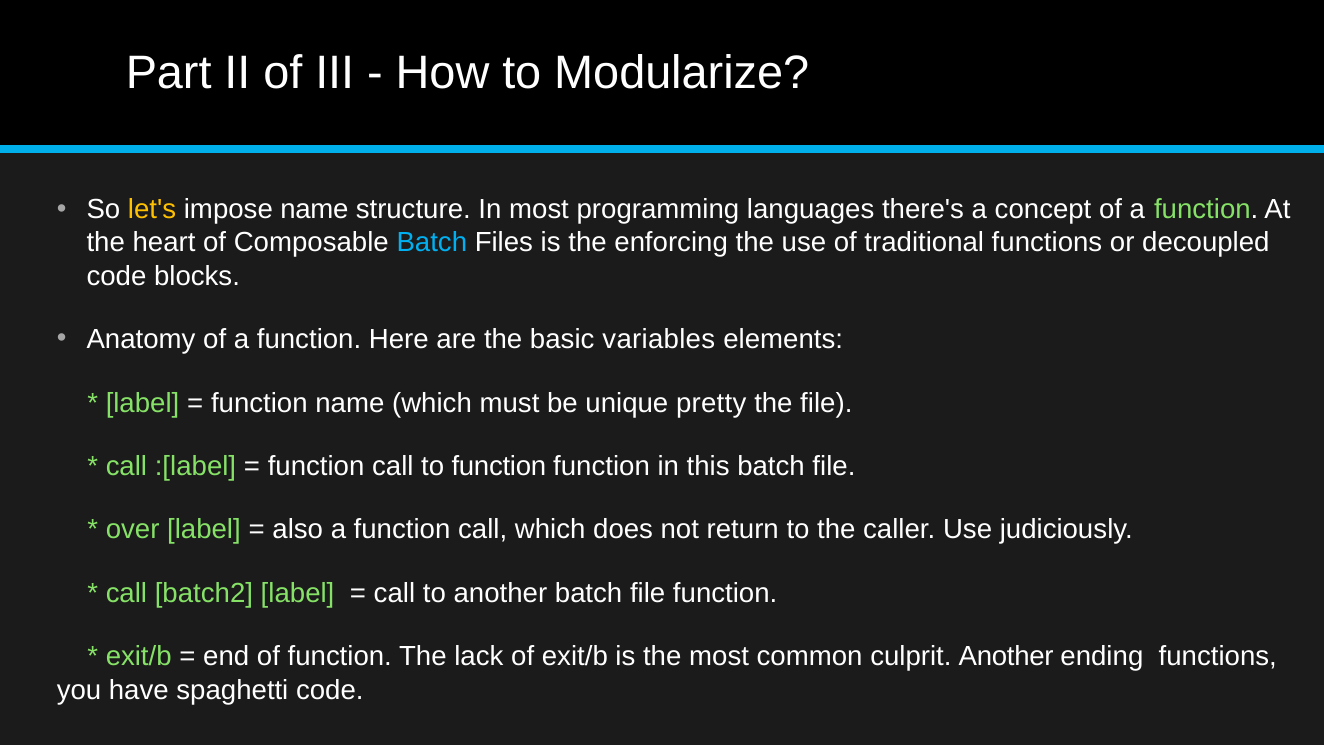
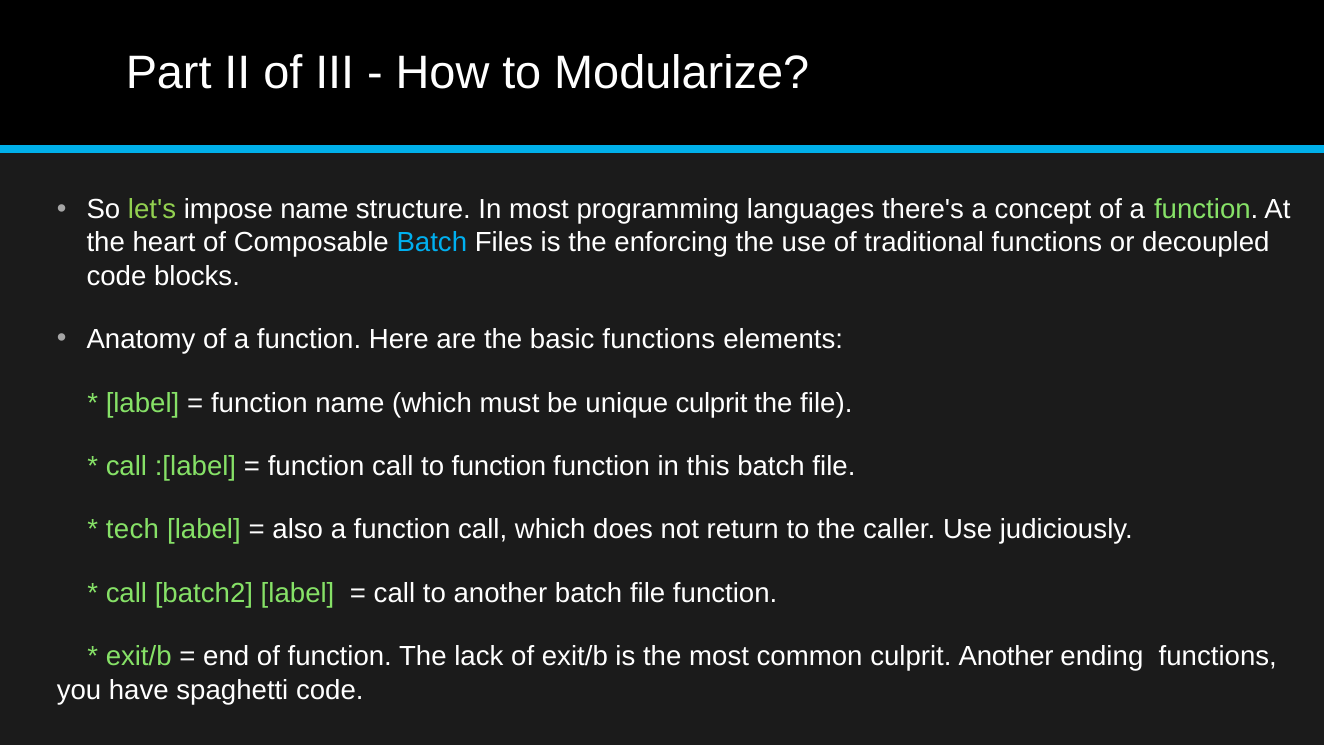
let's colour: yellow -> light green (152, 210)
basic variables: variables -> functions (659, 339)
unique pretty: pretty -> culprit (711, 403)
over: over -> tech (132, 530)
